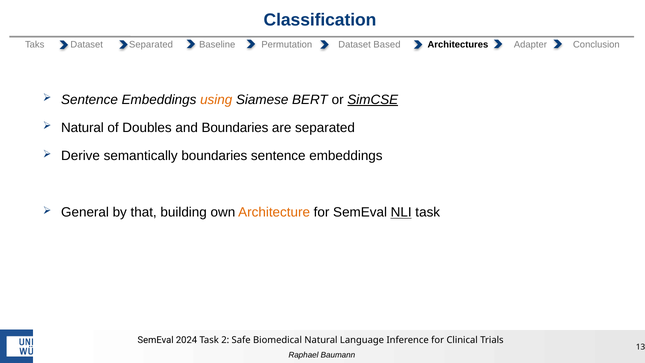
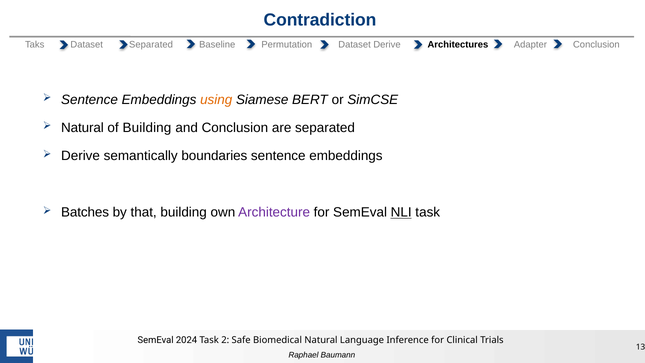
Classification: Classification -> Contradiction (320, 20)
Dataset Based: Based -> Derive (387, 45)
SimCSE underline: present -> none (373, 100)
of Doubles: Doubles -> Building (147, 128)
and Boundaries: Boundaries -> Conclusion (235, 128)
General: General -> Batches (85, 212)
Architecture colour: orange -> purple (274, 212)
